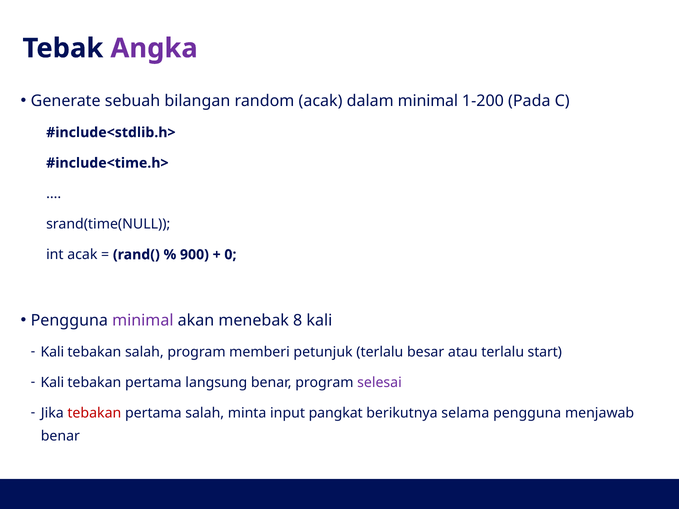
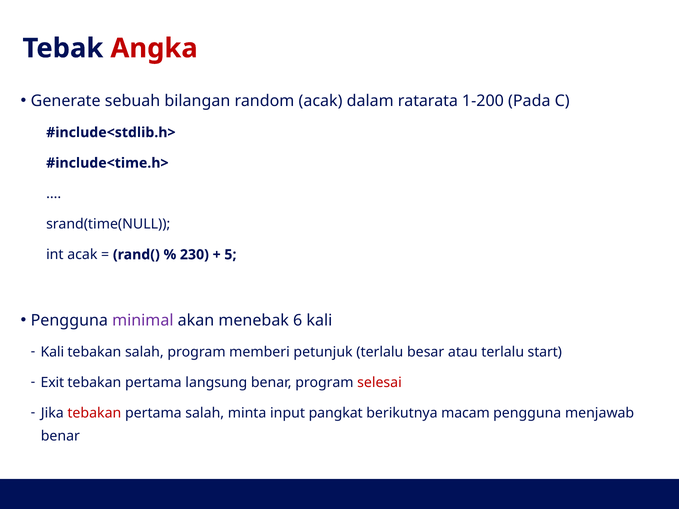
Angka colour: purple -> red (154, 48)
dalam minimal: minimal -> ratarata (428, 101)
900: 900 -> 230 (194, 255)
0: 0 -> 5 (230, 255)
8: 8 -> 6 (298, 320)
Kali: Kali -> Exit (52, 383)
selesai colour: purple -> red (379, 383)
selama: selama -> macam (465, 413)
